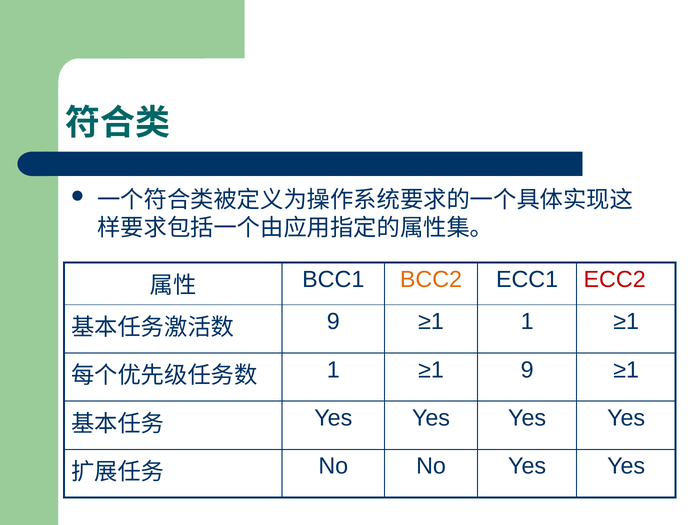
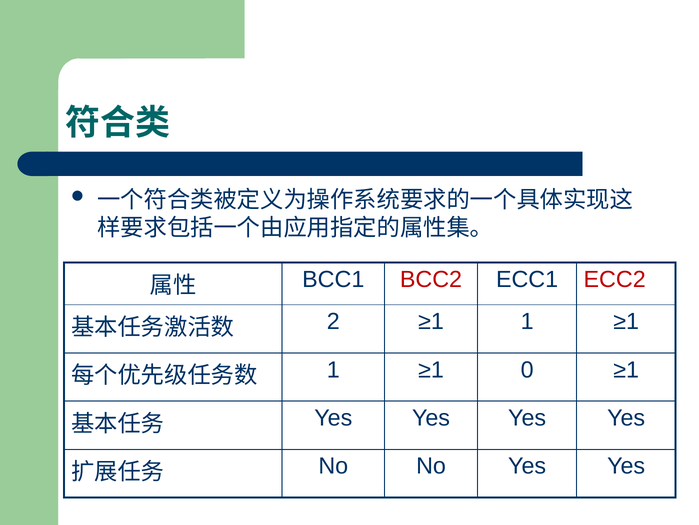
BCC2 colour: orange -> red (431, 279)
9: 9 -> 2 (333, 321)
≥1 9: 9 -> 0 (527, 369)
